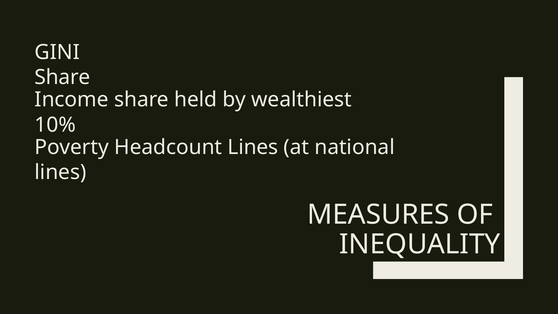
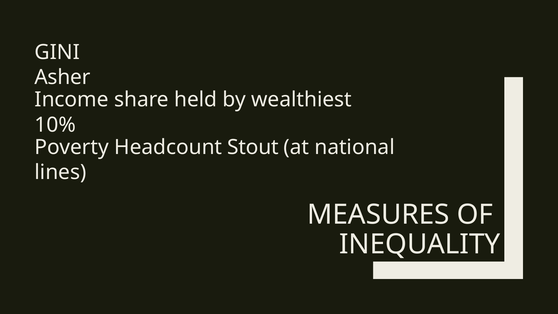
Share: Share -> Asher (62, 77)
Headcount Lines: Lines -> Stout (253, 147)
